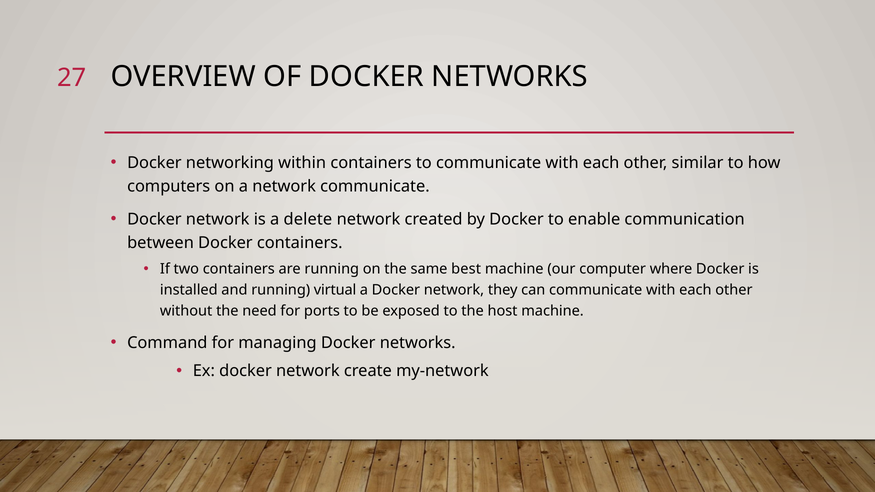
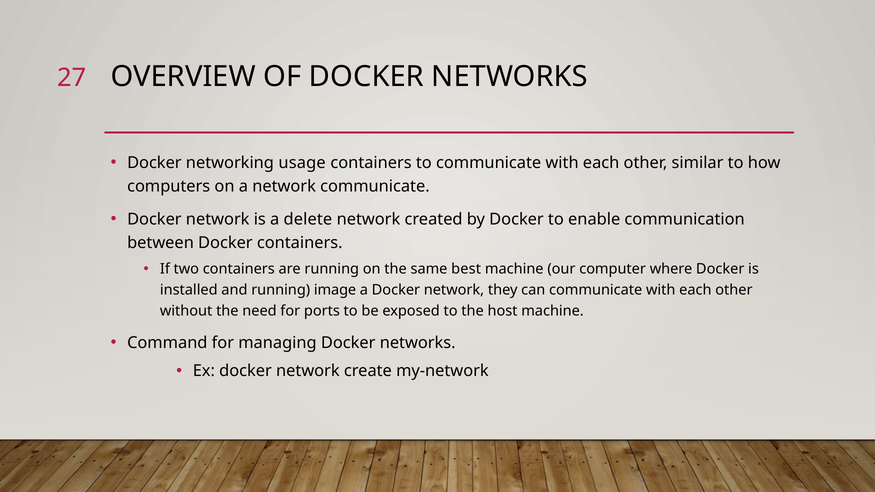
within: within -> usage (302, 163)
virtual: virtual -> image (335, 290)
